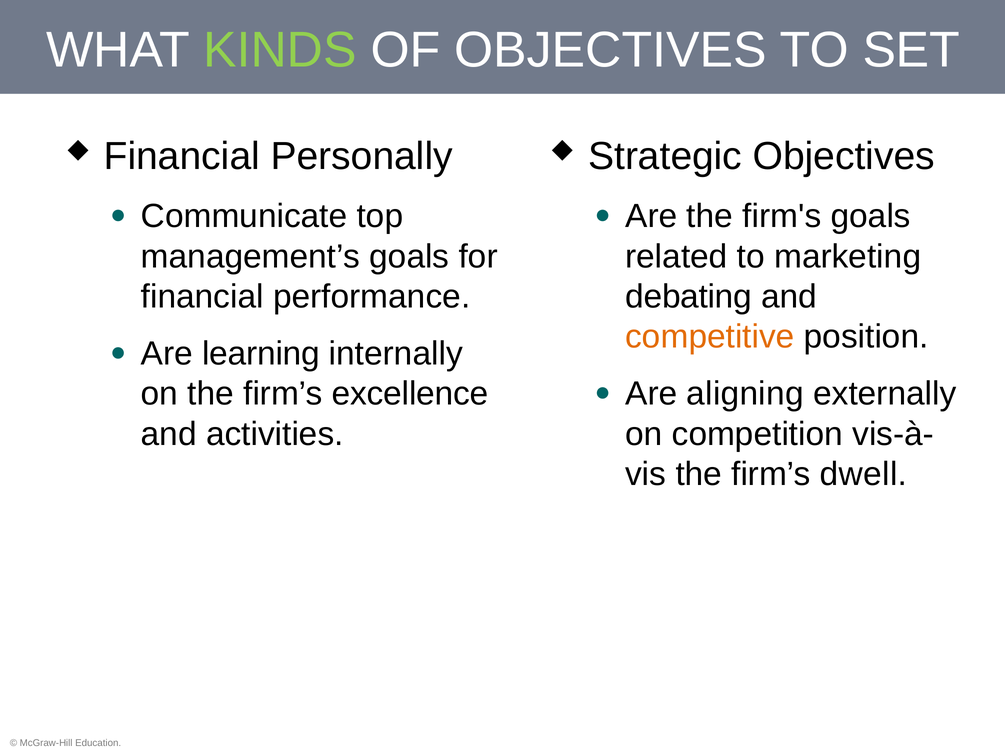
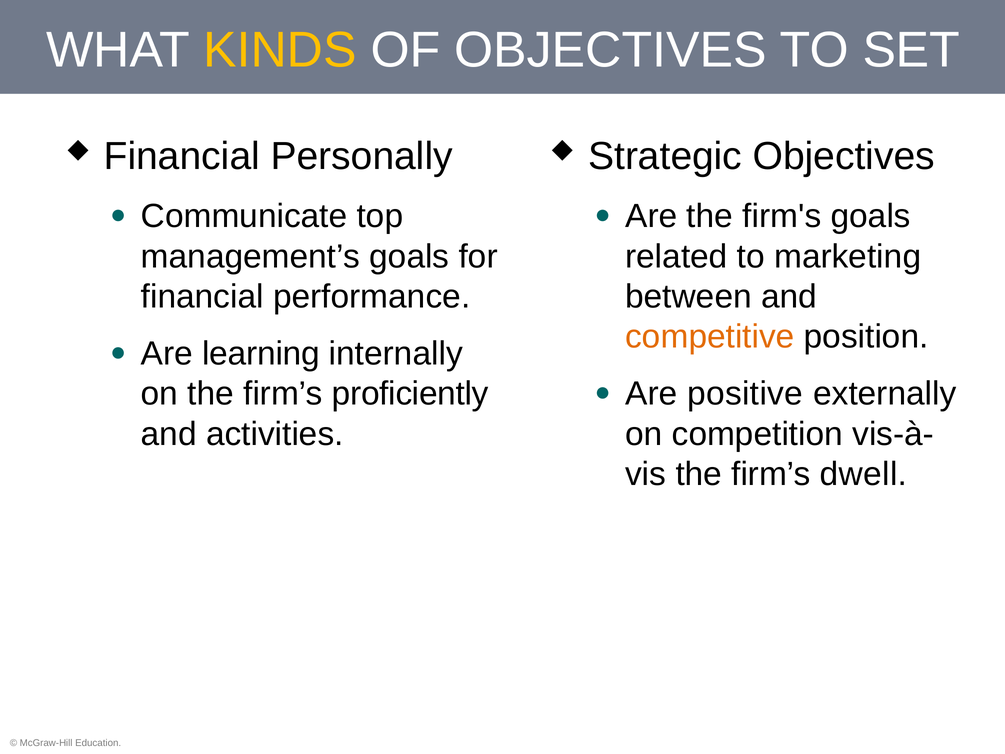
KINDS colour: light green -> yellow (280, 50)
debating: debating -> between (689, 297)
excellence: excellence -> proficiently (410, 394)
aligning: aligning -> positive (745, 394)
